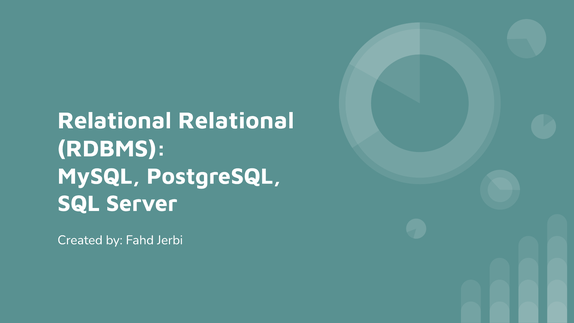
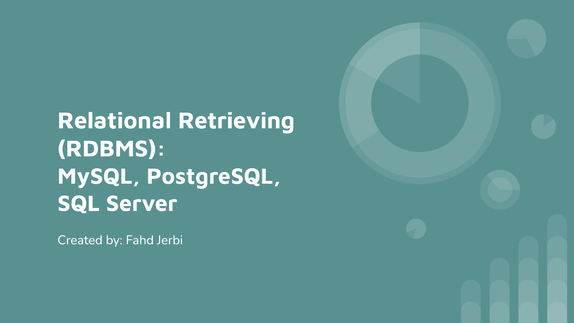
Relational Relational: Relational -> Retrieving (236, 121)
